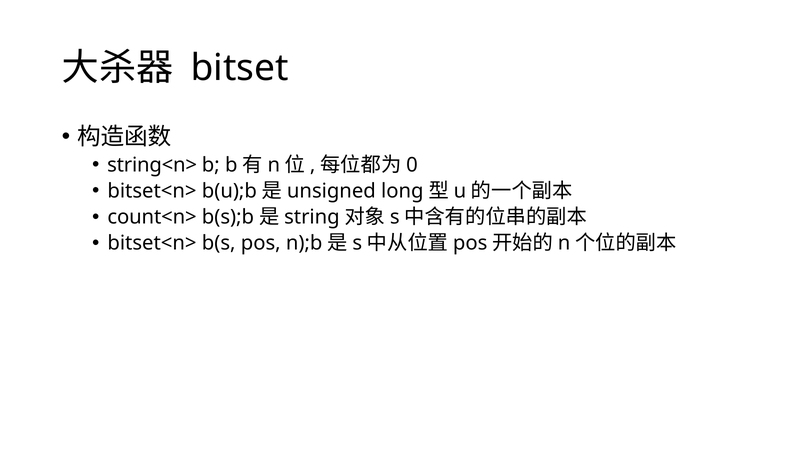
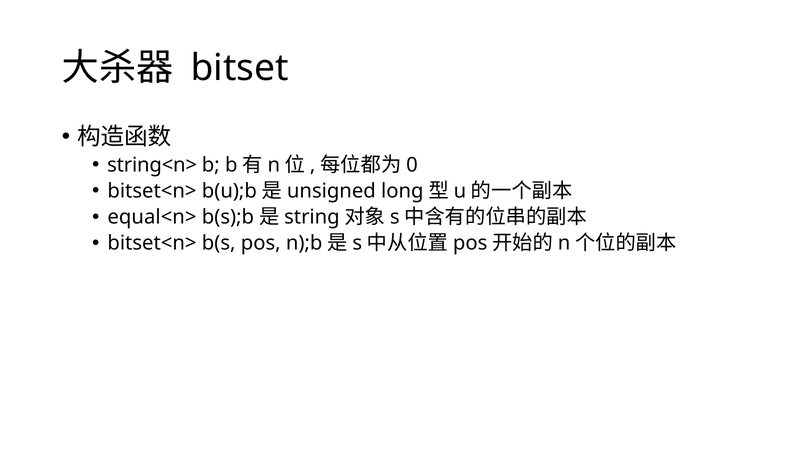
count<n>: count<n> -> equal<n> (152, 217)
